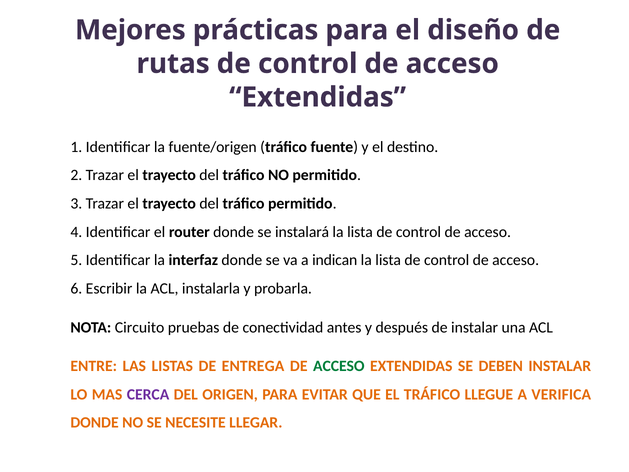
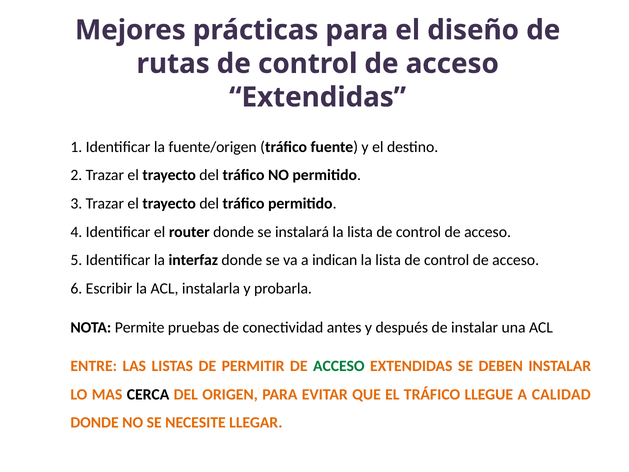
Circuito: Circuito -> Permite (140, 327)
ENTREGA: ENTREGA -> PERMITIR (253, 366)
CERCA colour: purple -> black (148, 394)
VERIFICA: VERIFICA -> CALIDAD (561, 394)
